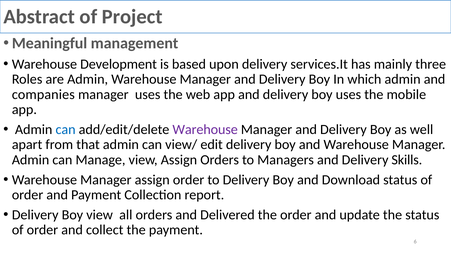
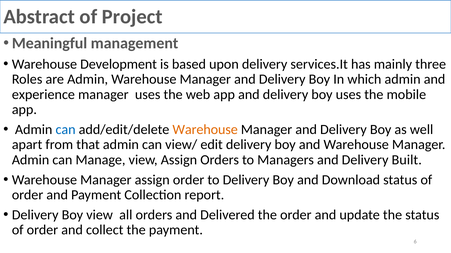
companies: companies -> experience (43, 95)
Warehouse colour: purple -> orange (205, 130)
Skills: Skills -> Built (407, 160)
